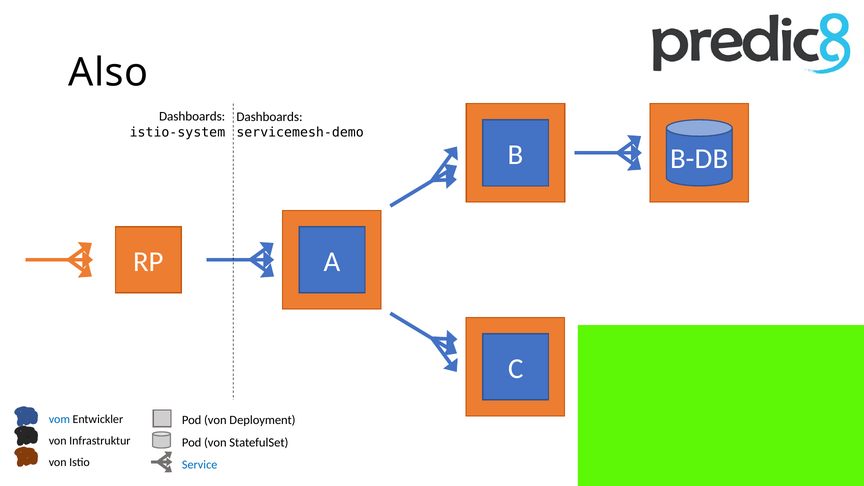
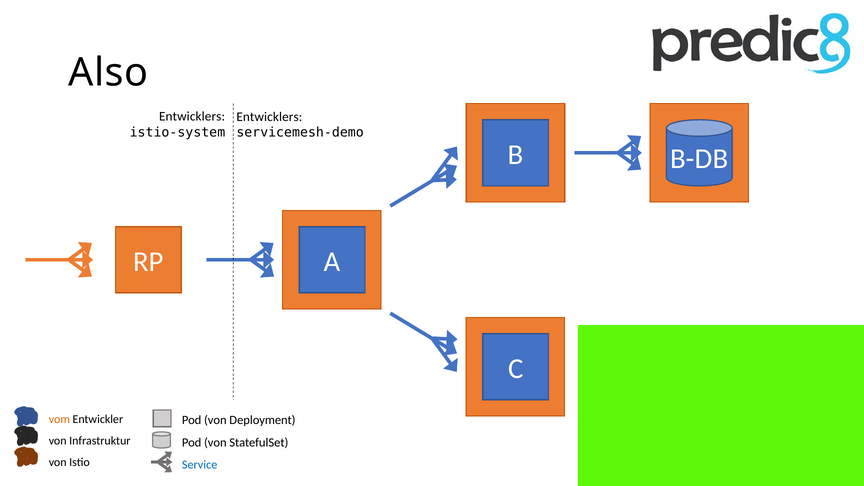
Dashboards: Dashboards -> Entwicklers (192, 117)
Dashboards: Dashboards -> Entwicklers (269, 117)
vom colour: blue -> orange (59, 419)
